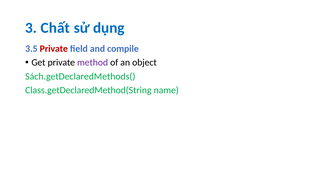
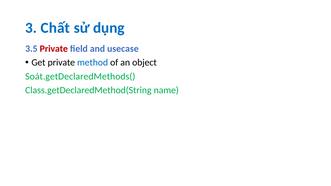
compile: compile -> usecase (123, 49)
method colour: purple -> blue (93, 63)
Sách.getDeclaredMethods(: Sách.getDeclaredMethods( -> Soát.getDeclaredMethods( (80, 76)
